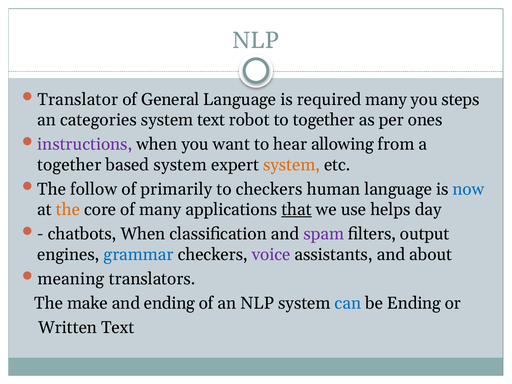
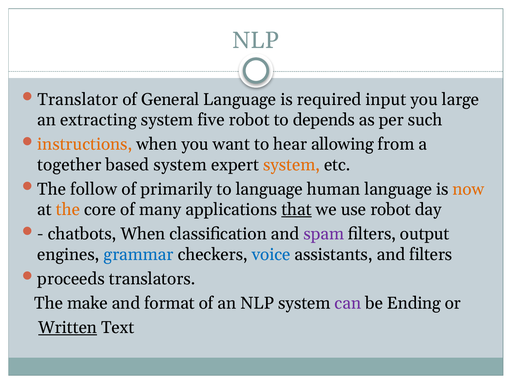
required many: many -> input (386, 99)
steps: steps -> large (461, 99)
categories: categories -> extracting (98, 120)
system text: text -> five (211, 120)
to together: together -> depends (324, 120)
ones: ones -> such (425, 120)
instructions colour: purple -> orange (85, 144)
to checkers: checkers -> language (269, 189)
now colour: blue -> orange (469, 189)
use helps: helps -> robot (391, 210)
voice colour: purple -> blue (271, 254)
and about: about -> filters (431, 254)
meaning: meaning -> proceeds (71, 279)
and ending: ending -> format (169, 303)
can colour: blue -> purple (348, 303)
Written underline: none -> present (68, 327)
